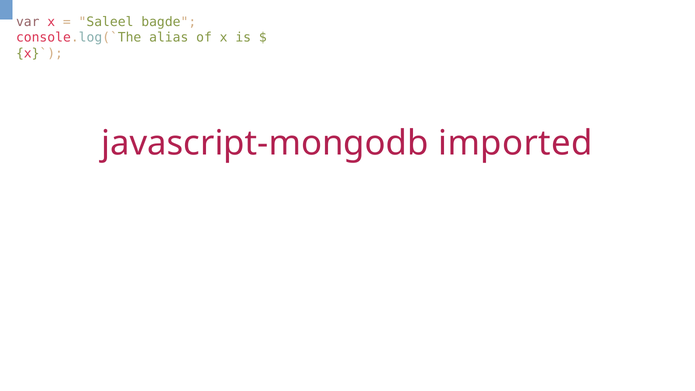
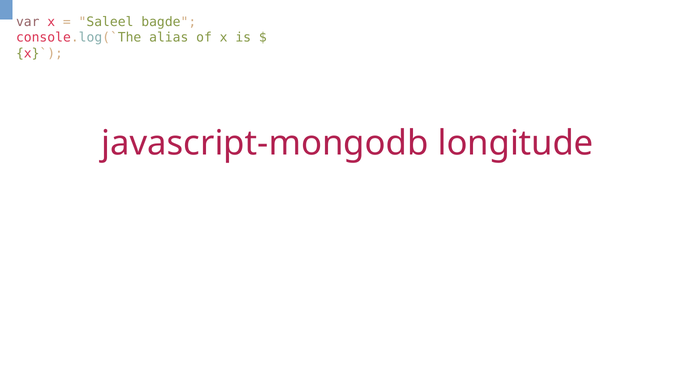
imported: imported -> longitude (516, 143)
